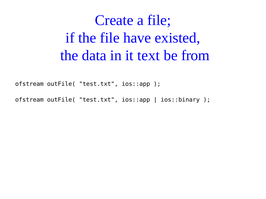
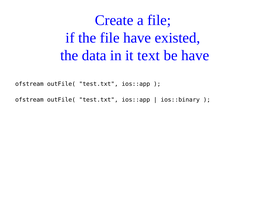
be from: from -> have (195, 56)
